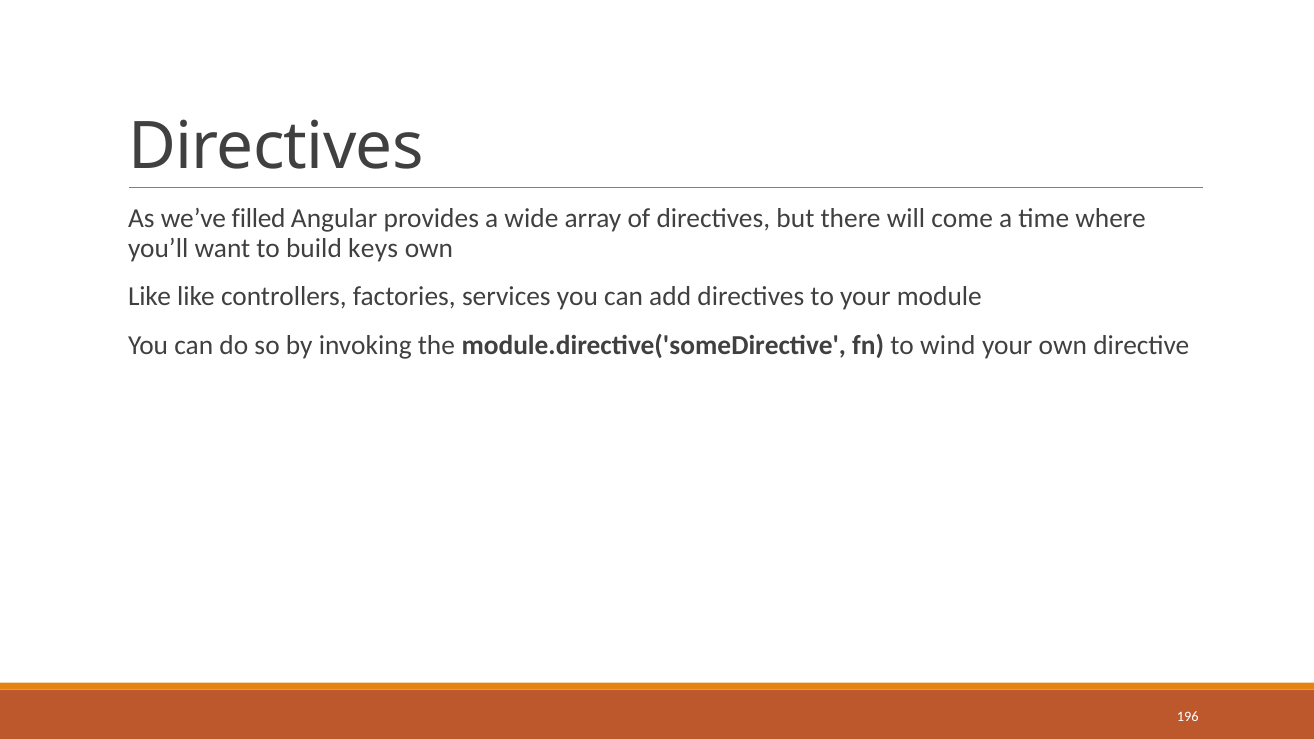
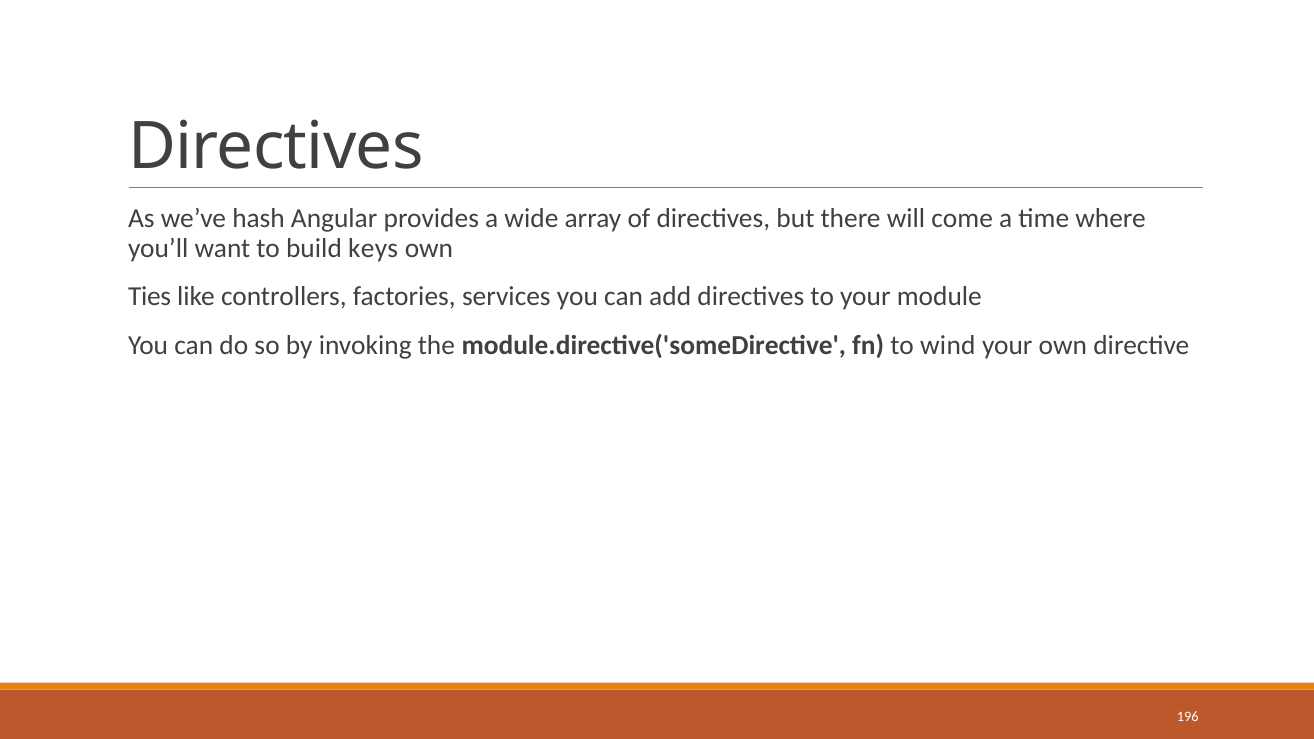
filled: filled -> hash (258, 218)
Like: Like -> Ties (150, 297)
